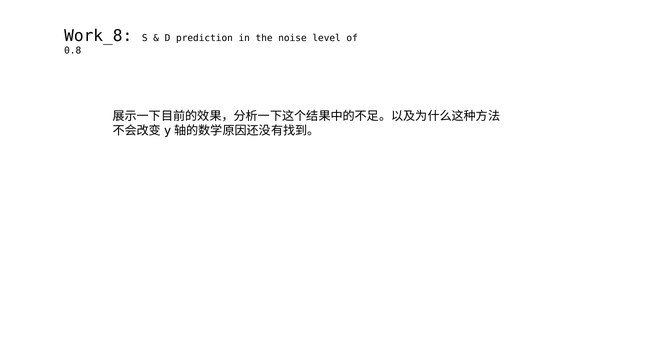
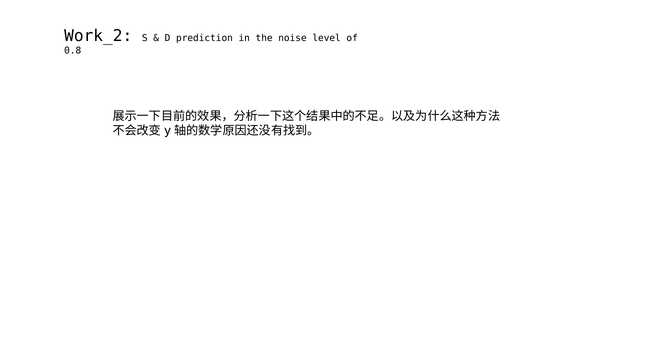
Work_8: Work_8 -> Work_2 (98, 36)
